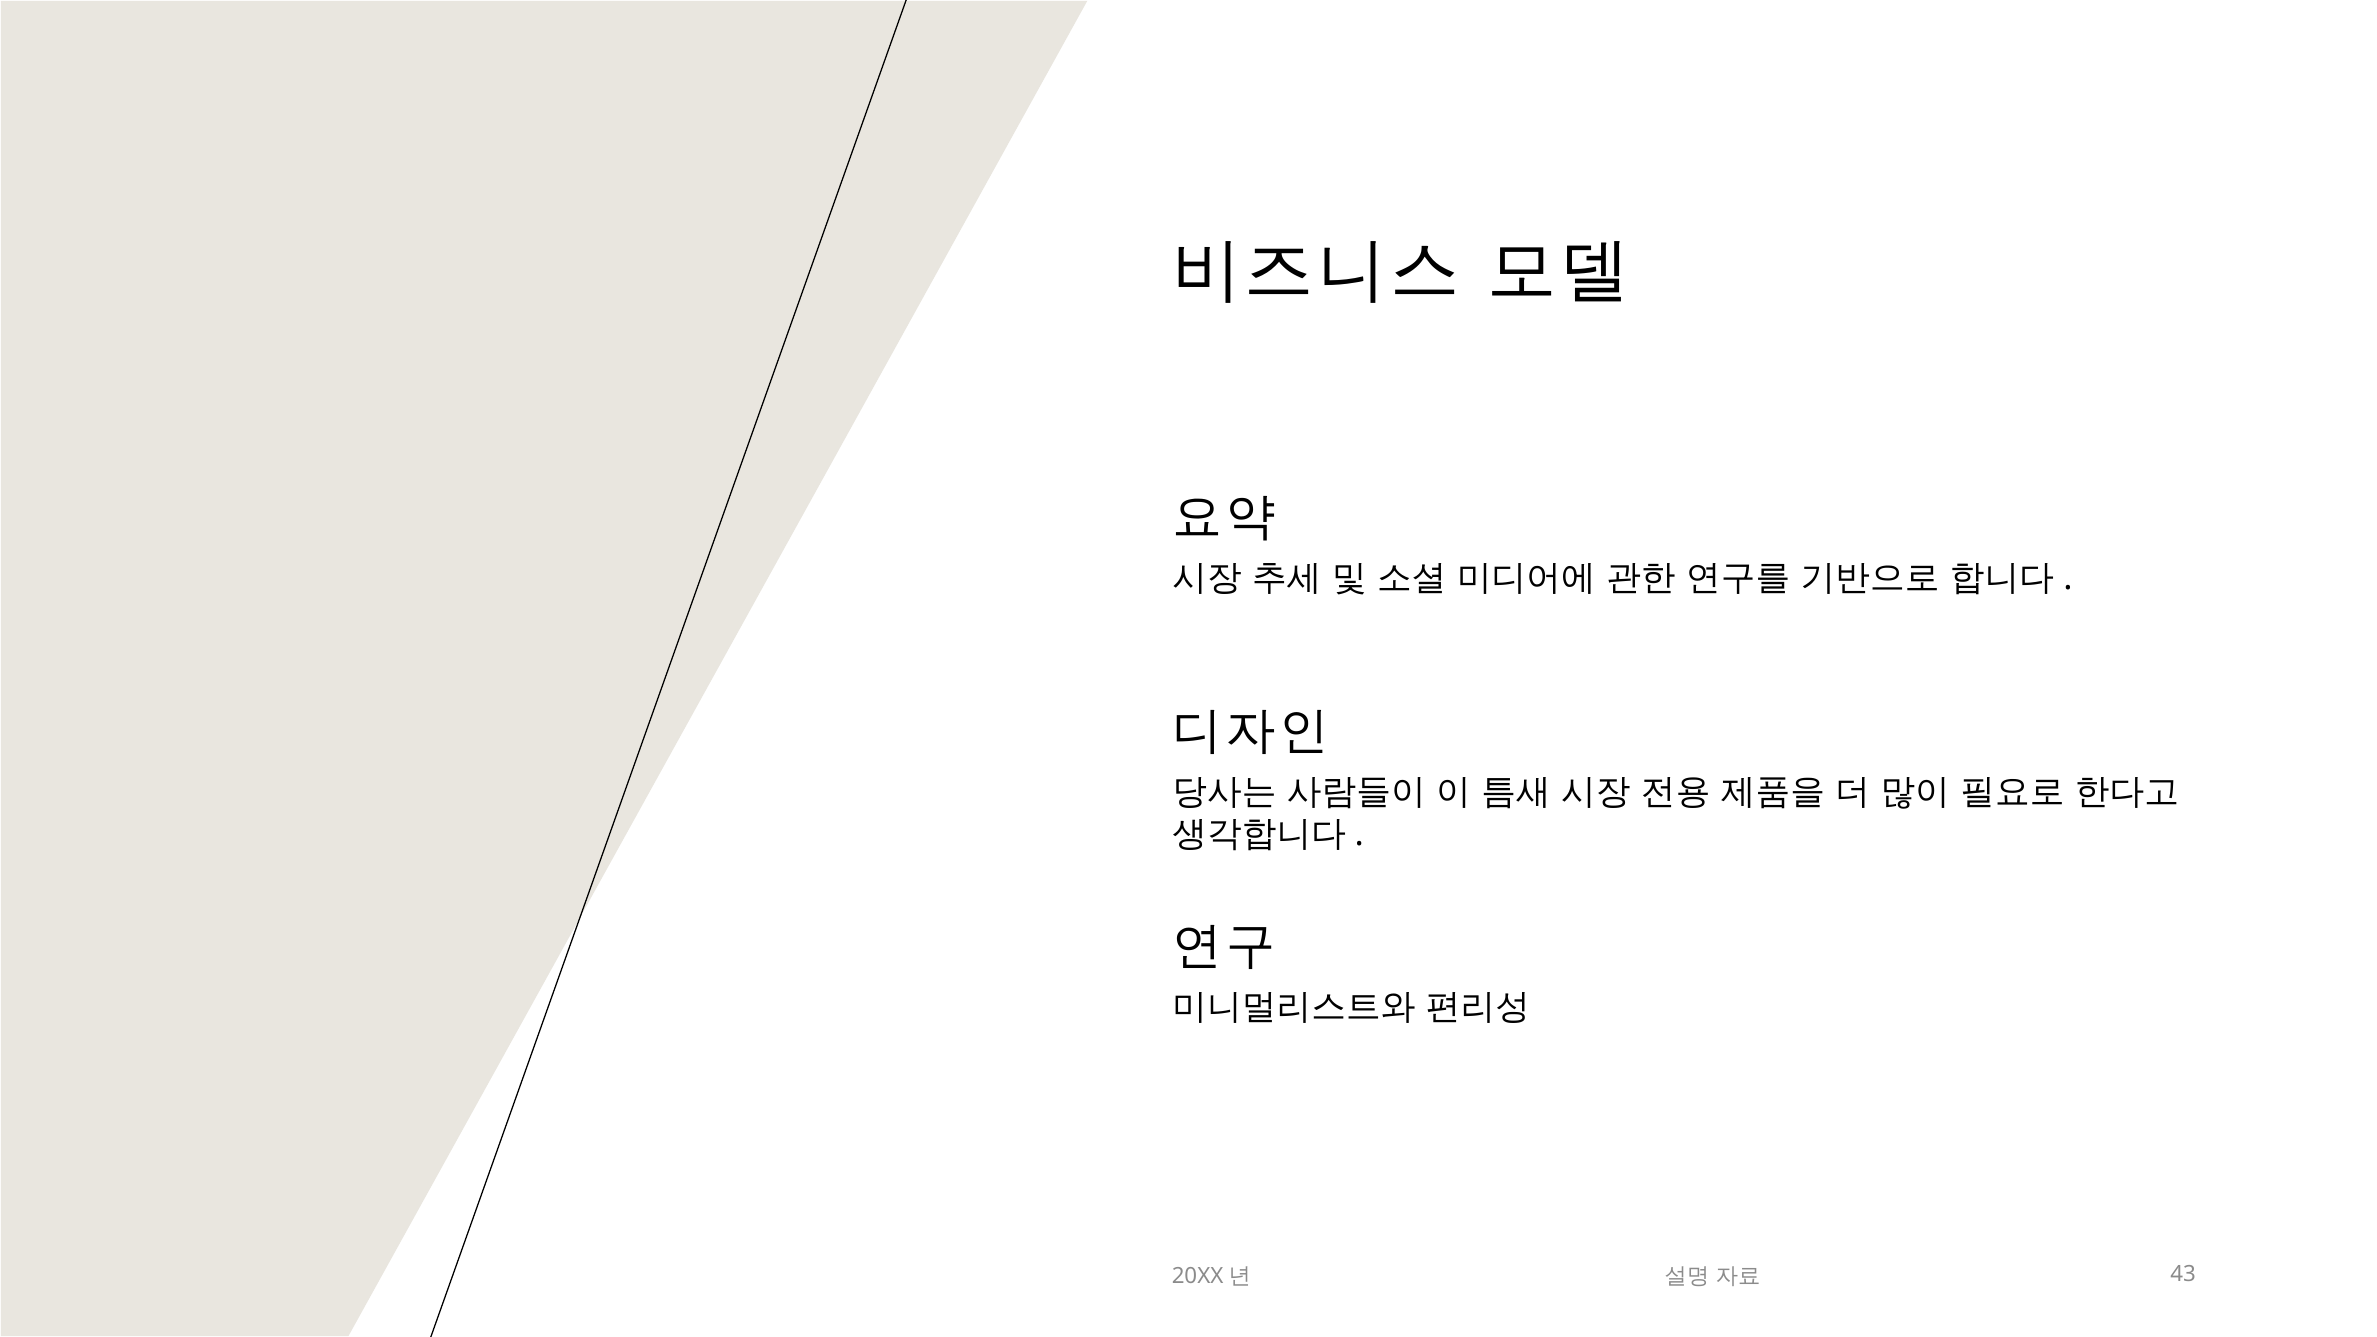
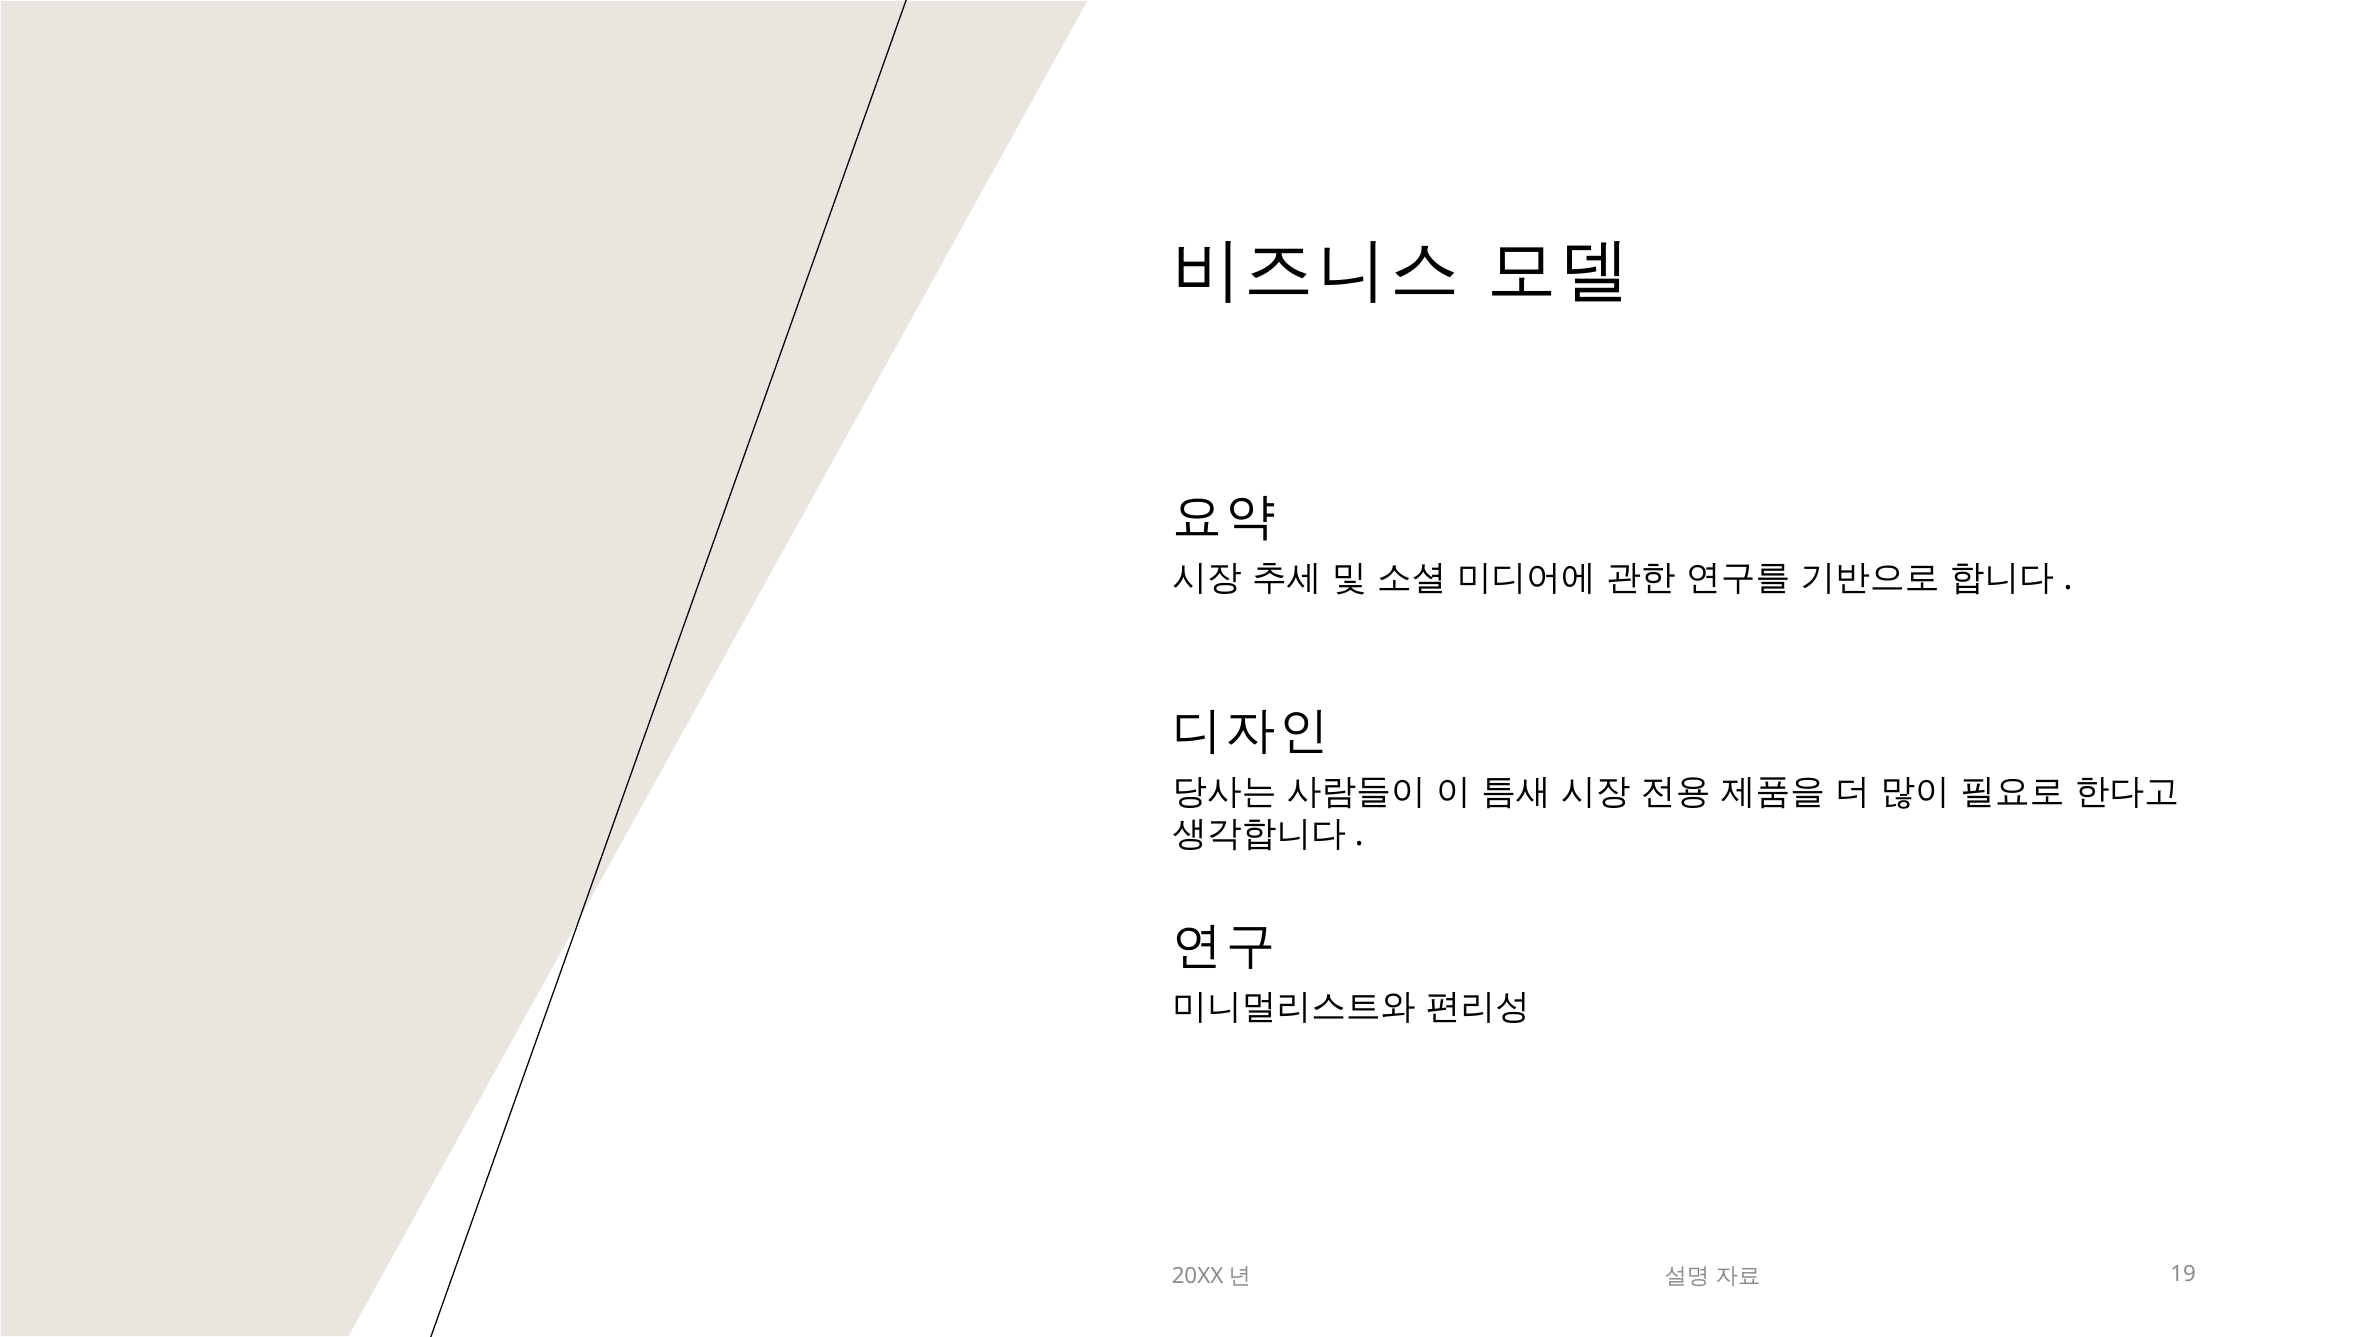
43: 43 -> 19 (2183, 1275)
